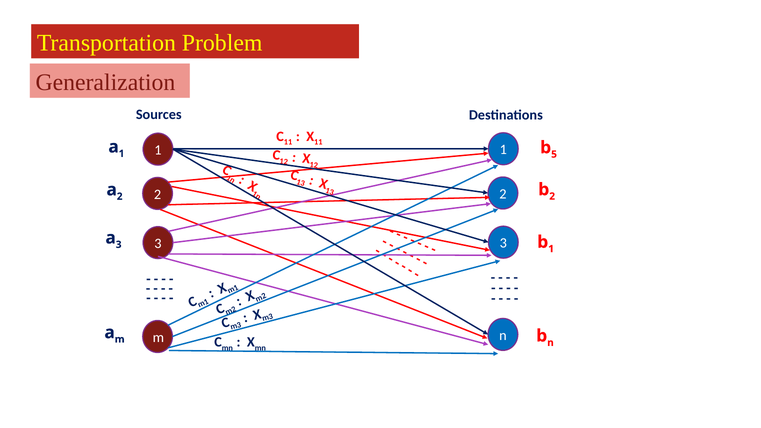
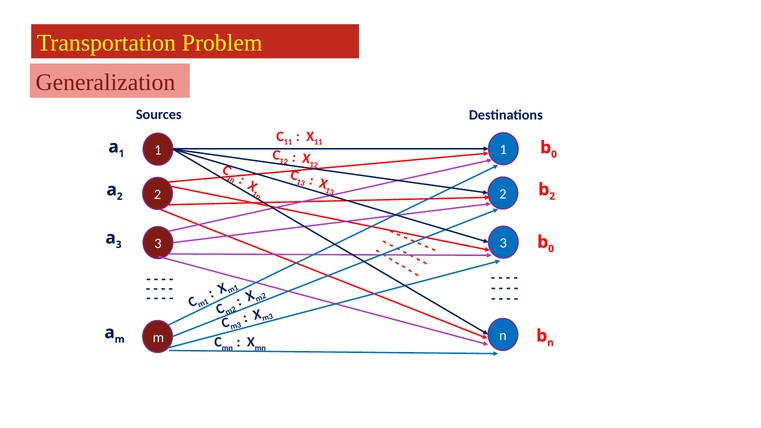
5: 5 -> 0 (554, 154)
1: 1 -> 0 (551, 249)
